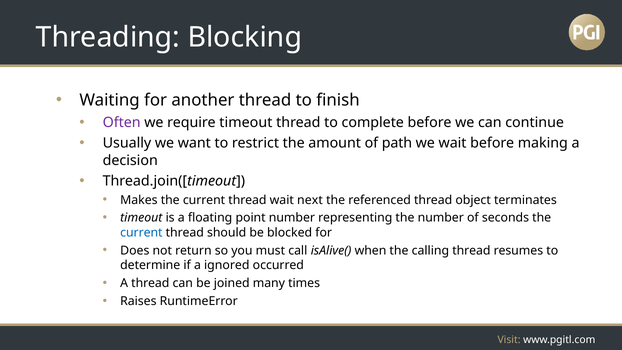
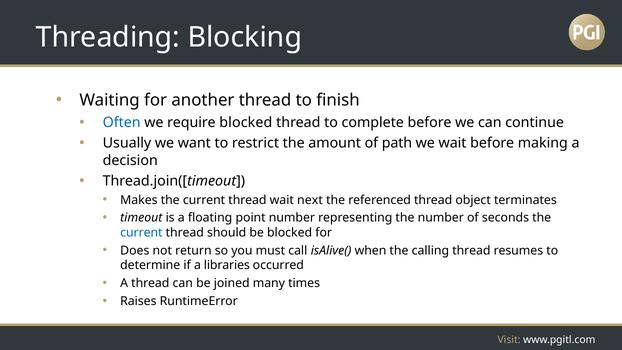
Often colour: purple -> blue (122, 122)
require timeout: timeout -> blocked (246, 122)
ignored: ignored -> libraries (227, 265)
